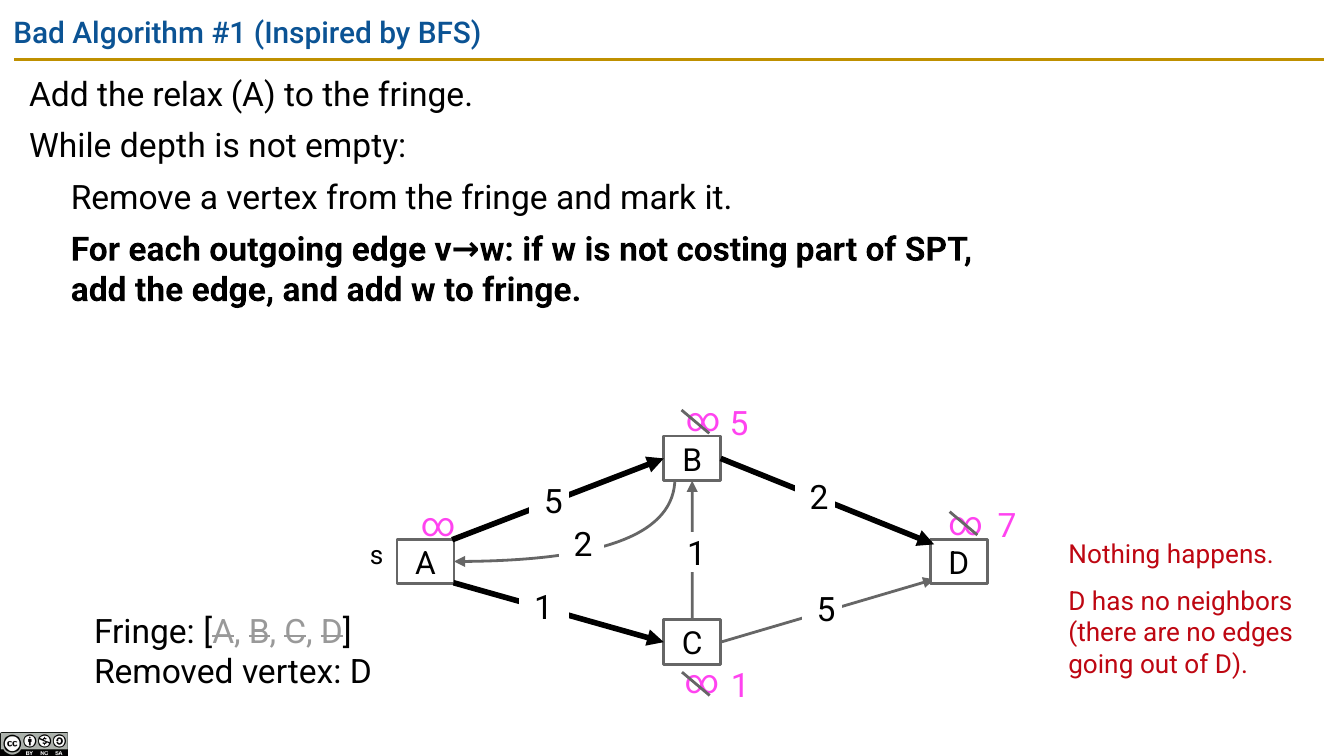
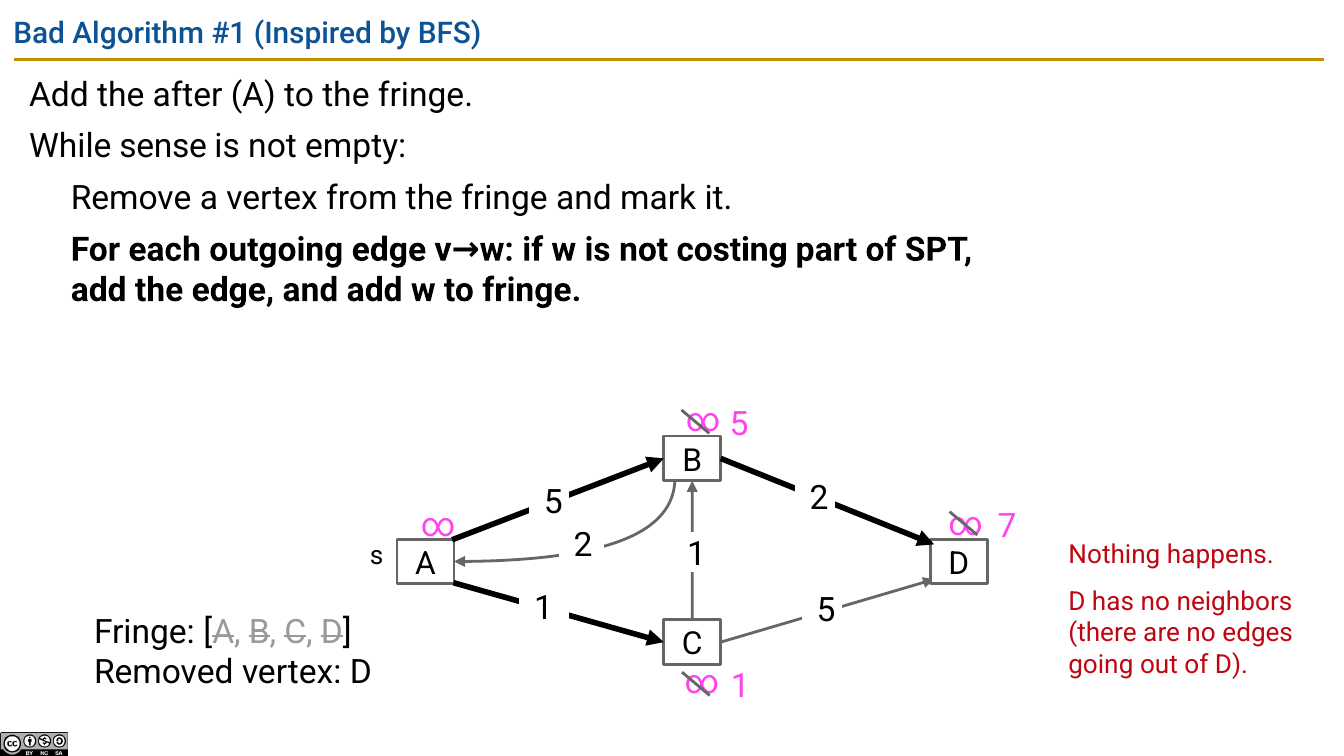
relax: relax -> after (188, 95)
depth: depth -> sense (163, 147)
